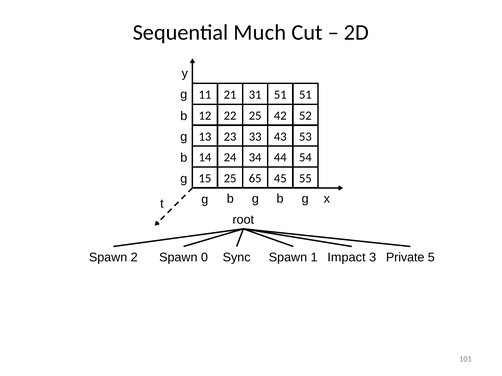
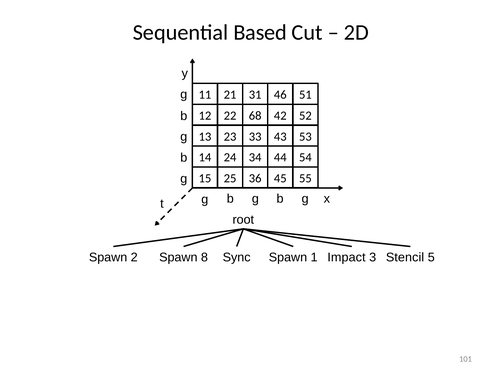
Much: Much -> Based (260, 33)
31 51: 51 -> 46 (280, 95)
22 25: 25 -> 68 (255, 116)
65: 65 -> 36 (255, 179)
0: 0 -> 8 (204, 258)
Private: Private -> Stencil (405, 258)
